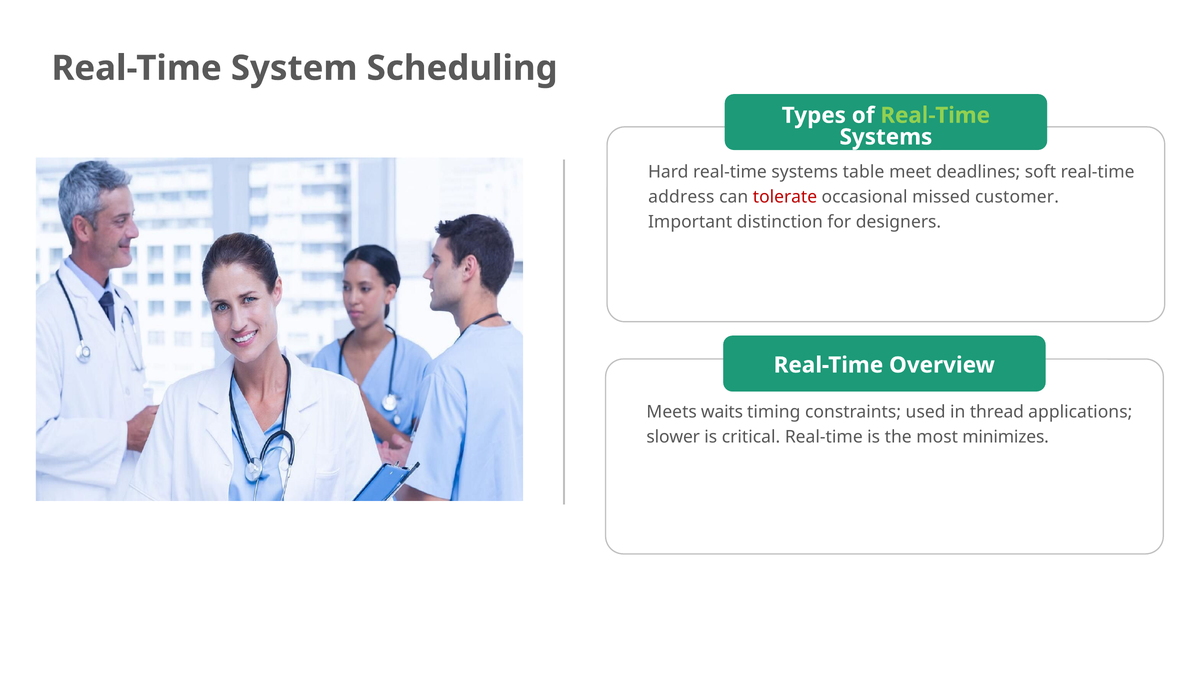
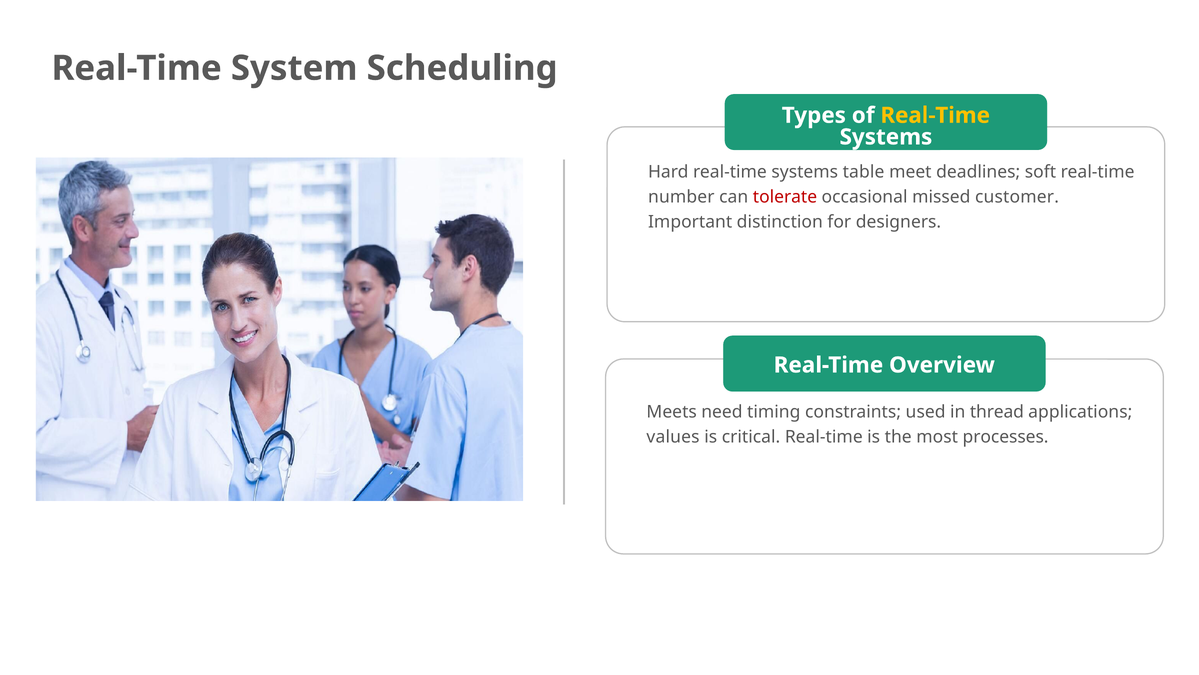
Real-Time colour: light green -> yellow (935, 115)
address: address -> number (681, 197)
waits: waits -> need (722, 412)
slower: slower -> values (673, 437)
minimizes: minimizes -> processes (1006, 437)
